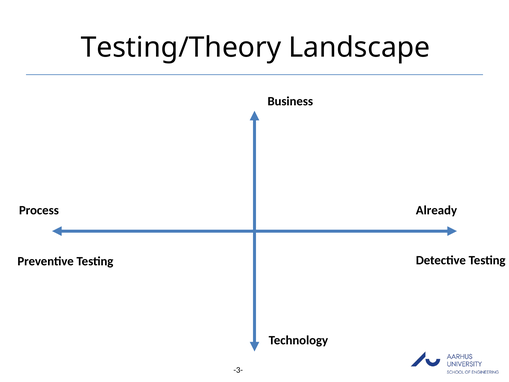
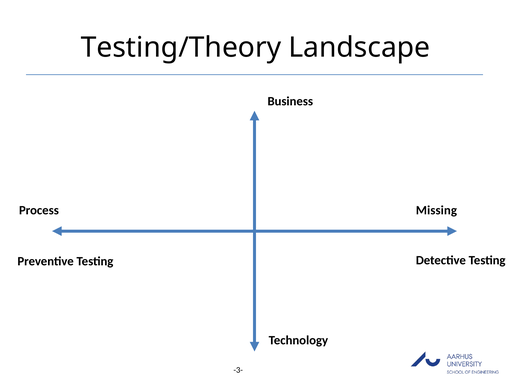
Already: Already -> Missing (436, 210)
